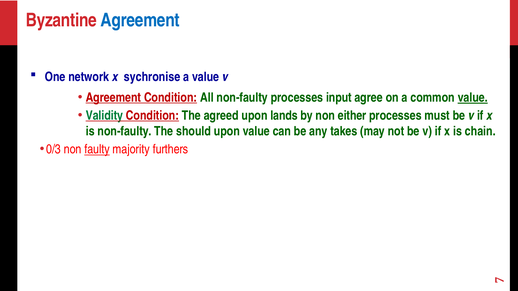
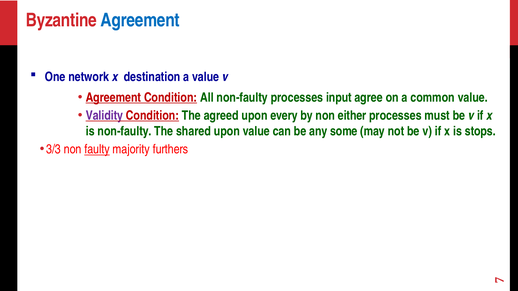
sychronise: sychronise -> destination (152, 77)
value underline: present -> none (473, 98)
Validity colour: green -> purple (104, 116)
lands: lands -> every (284, 116)
should: should -> shared (194, 131)
takes: takes -> some (344, 131)
chain: chain -> stops (480, 131)
0/3: 0/3 -> 3/3 (54, 150)
